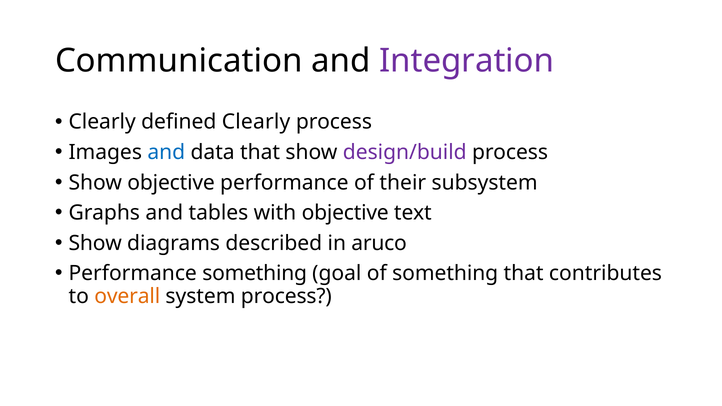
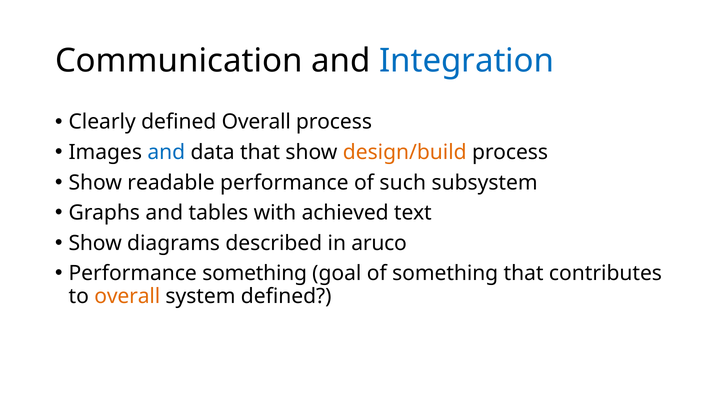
Integration colour: purple -> blue (467, 61)
defined Clearly: Clearly -> Overall (256, 122)
design/build colour: purple -> orange (405, 152)
Show objective: objective -> readable (171, 183)
their: their -> such (403, 183)
with objective: objective -> achieved (345, 213)
system process: process -> defined (286, 296)
